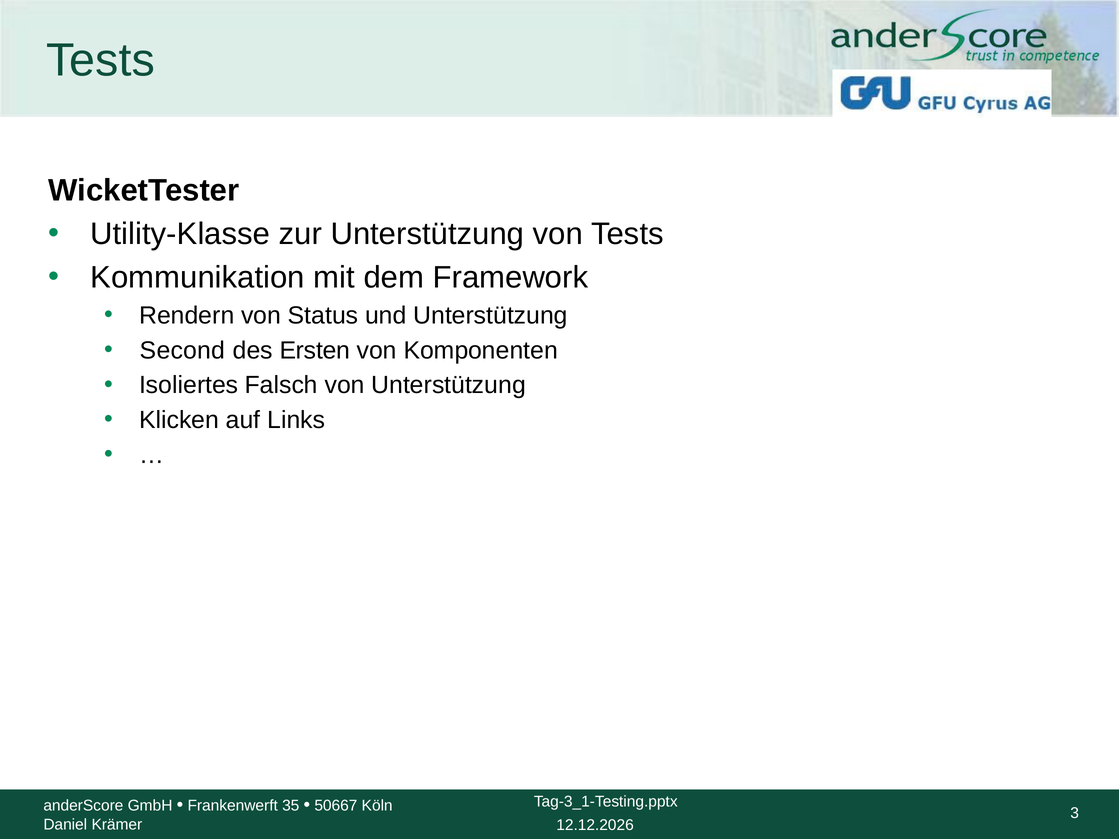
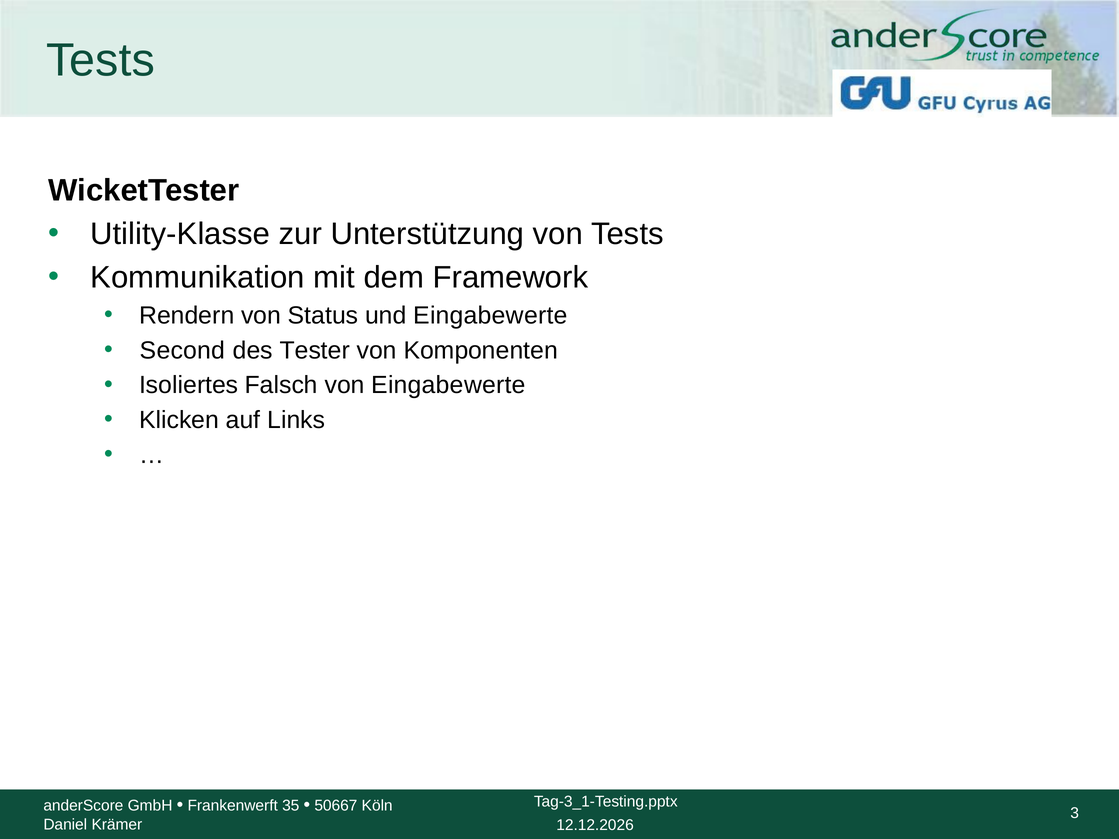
und Unterstützung: Unterstützung -> Eingabewerte (490, 316)
Ersten: Ersten -> Tester (315, 351)
von Unterstützung: Unterstützung -> Eingabewerte (448, 385)
